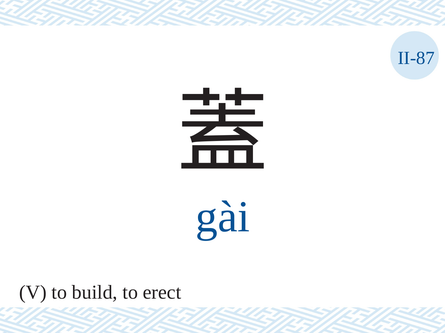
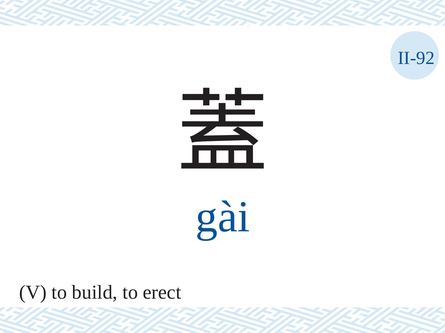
II-87: II-87 -> II-92 (416, 58)
